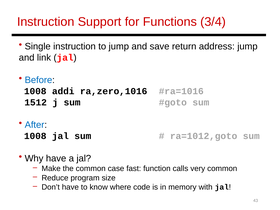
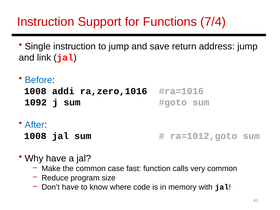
3/4: 3/4 -> 7/4 (213, 22)
1512: 1512 -> 1092 (36, 102)
